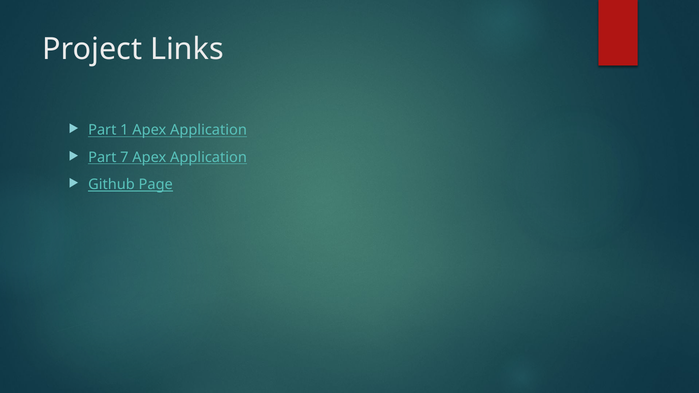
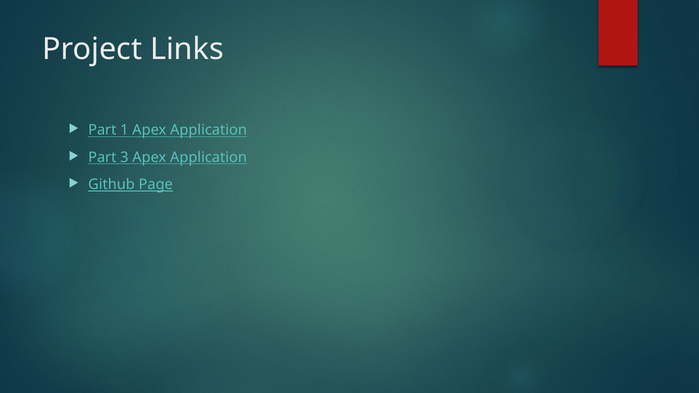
7: 7 -> 3 (124, 157)
